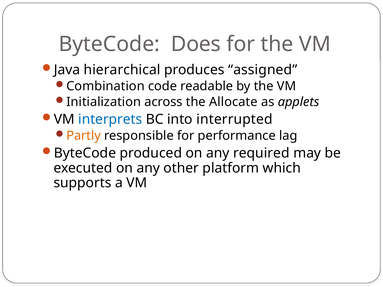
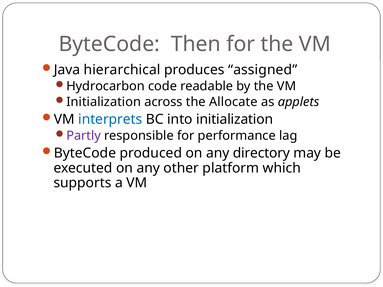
Does: Does -> Then (196, 44)
Combination: Combination -> Hydrocarbon (106, 86)
into interrupted: interrupted -> initialization (235, 119)
Partly colour: orange -> purple (84, 136)
required: required -> directory (261, 153)
